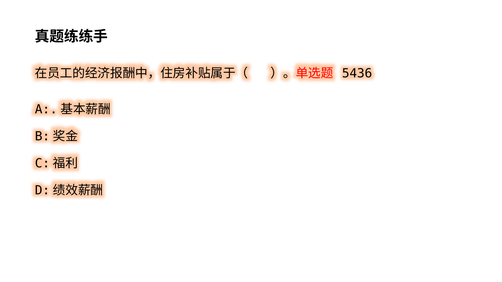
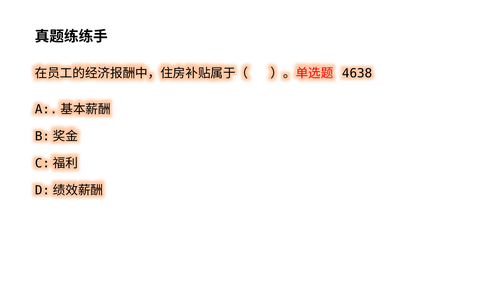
5436: 5436 -> 4638 (357, 73)
